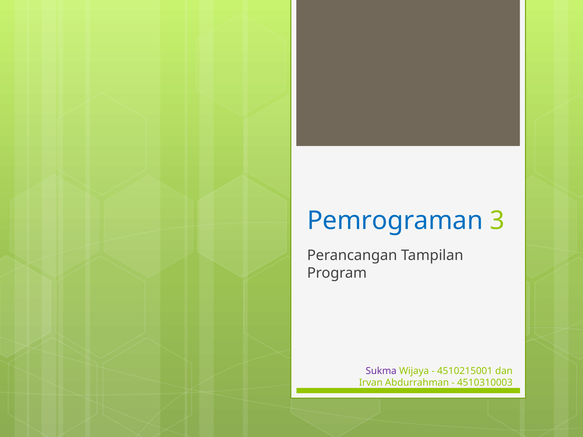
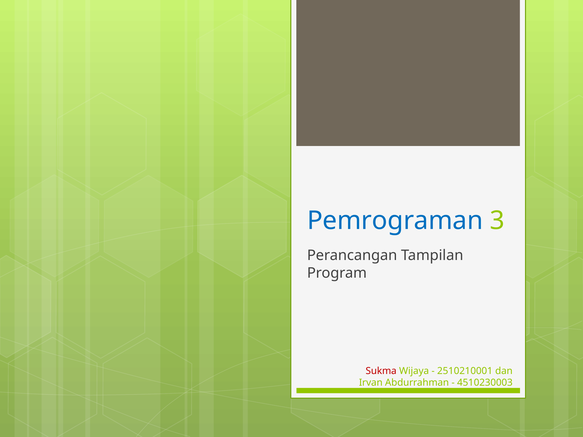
Sukma colour: purple -> red (381, 371)
4510215001: 4510215001 -> 2510210001 (465, 371)
4510310003: 4510310003 -> 4510230003 (485, 383)
